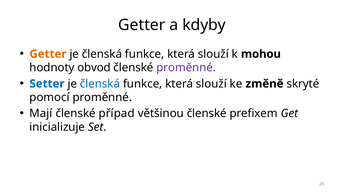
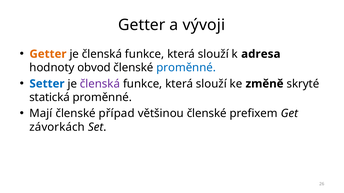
kdyby: kdyby -> vývoji (204, 25)
mohou: mohou -> adresa (261, 54)
proměnné colour: purple -> blue (186, 68)
členská colour: blue -> purple (100, 84)
pomocí: pomocí -> statická (50, 98)
inicializuje: inicializuje -> závorkách (57, 128)
